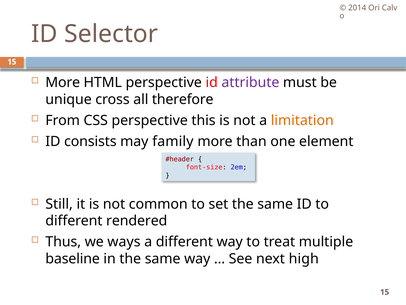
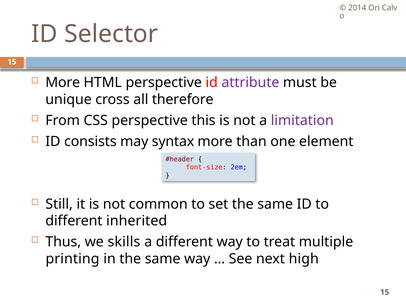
limitation colour: orange -> purple (302, 120)
family: family -> syntax (173, 141)
rendered: rendered -> inherited (137, 221)
ways: ways -> skills (124, 241)
baseline: baseline -> printing (73, 258)
